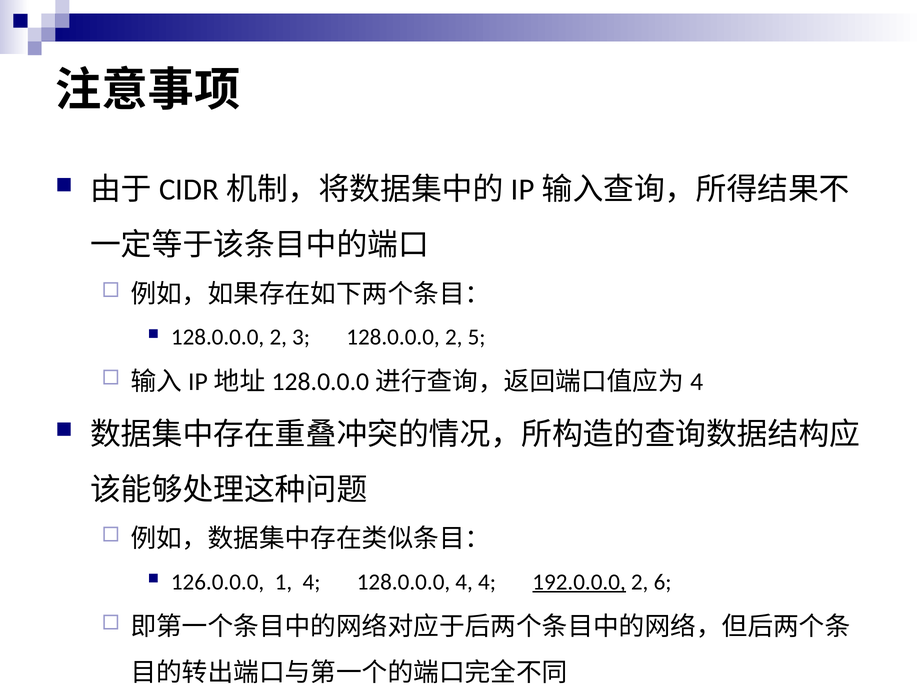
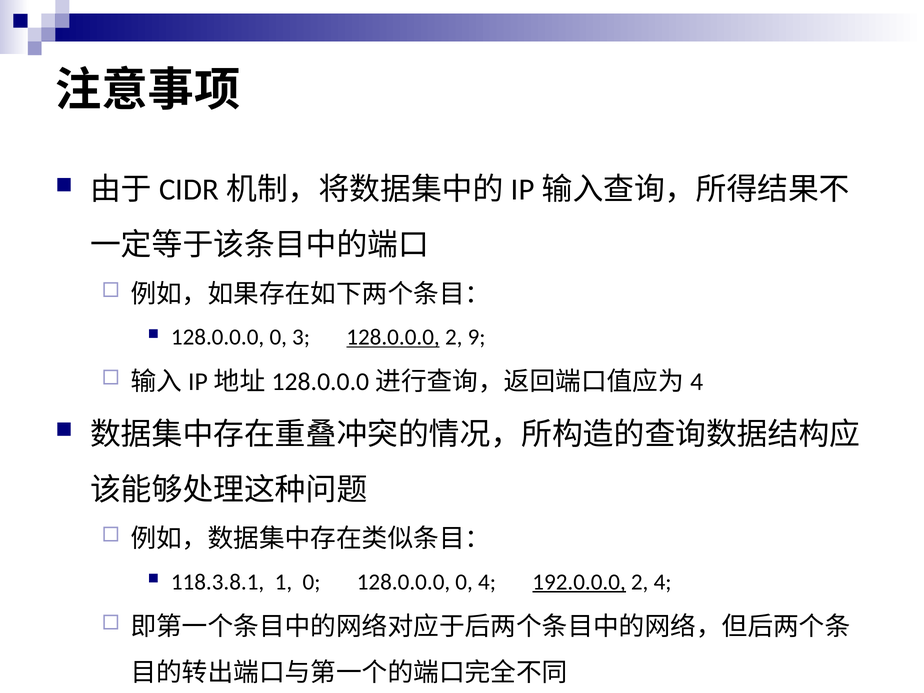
2: 2 -> 0 (278, 337)
128.0.0.0 underline: none -> present (393, 337)
5: 5 -> 9 (477, 337)
126.0.0.0: 126.0.0.0 -> 118.3.8.1 (218, 582)
1 4: 4 -> 0 (311, 582)
4: 4 -> 0 (464, 582)
2 6: 6 -> 4 (663, 582)
